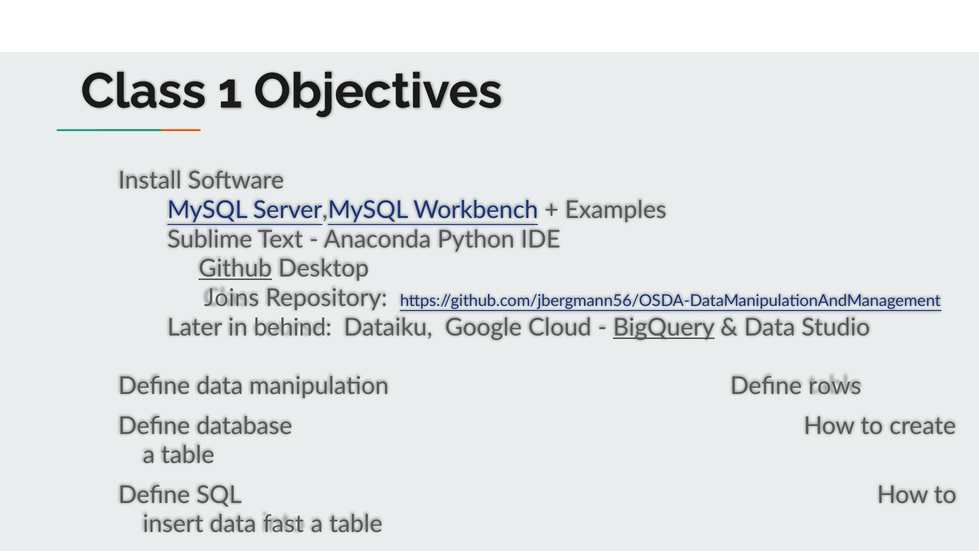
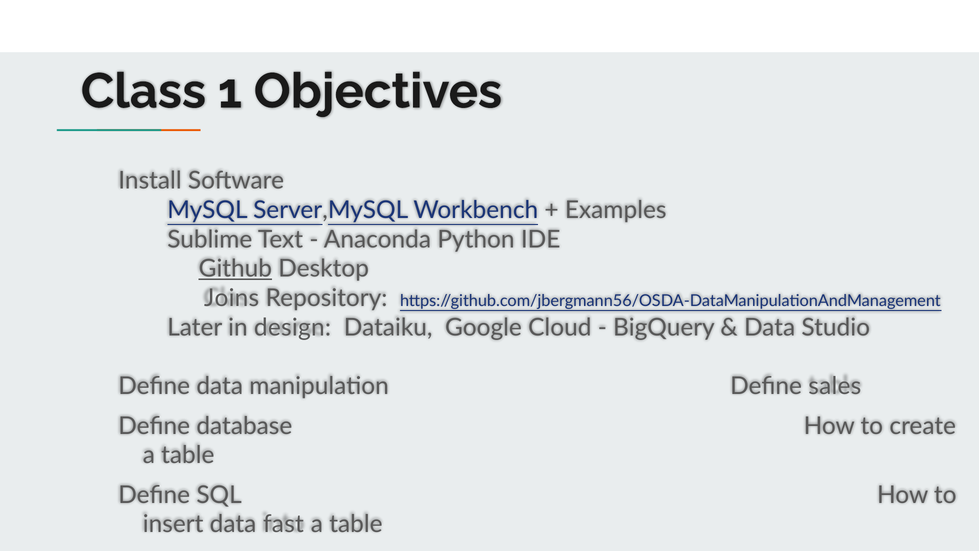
behind: behind -> design (293, 327)
BigQuery underline: present -> none (664, 327)
rows: rows -> sales (835, 386)
